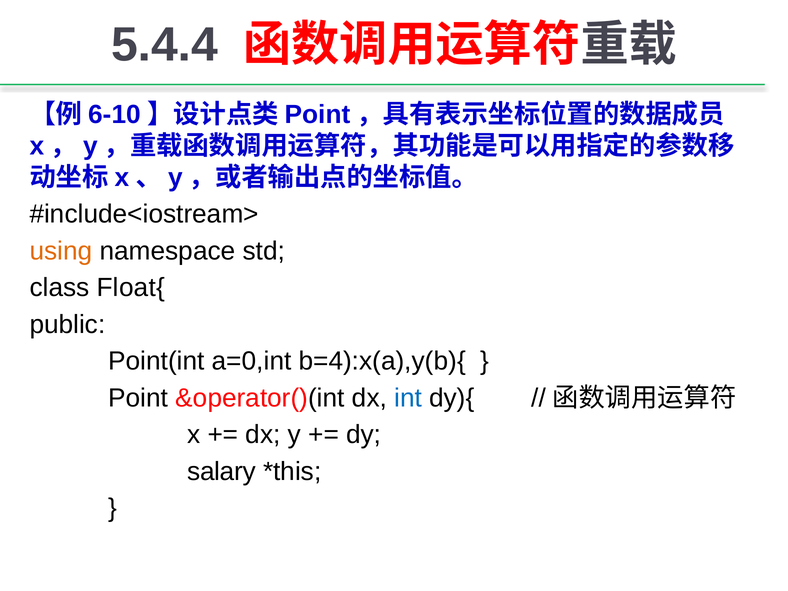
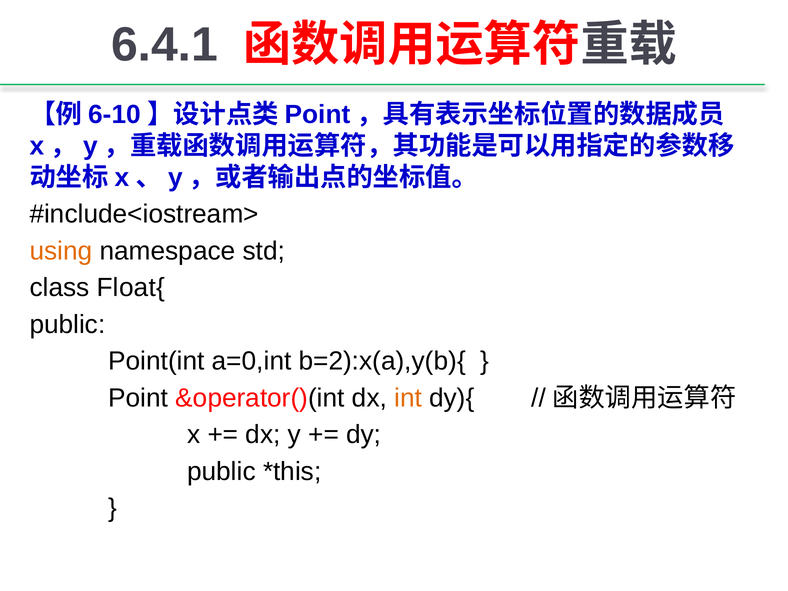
5.4.4: 5.4.4 -> 6.4.1 (165, 45)
b=4):x(a),y(b){: b=4):x(a),y(b){ -> b=2):x(a),y(b){ (382, 361)
int colour: blue -> orange (408, 398)
salary: salary -> public (221, 471)
